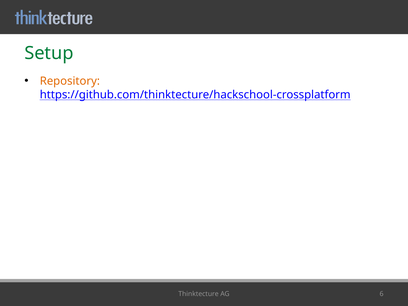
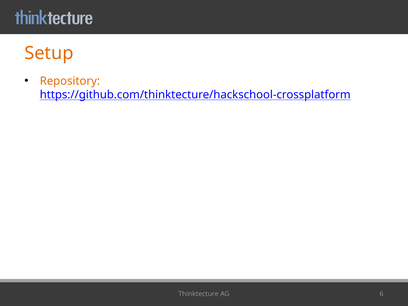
Setup colour: green -> orange (49, 53)
